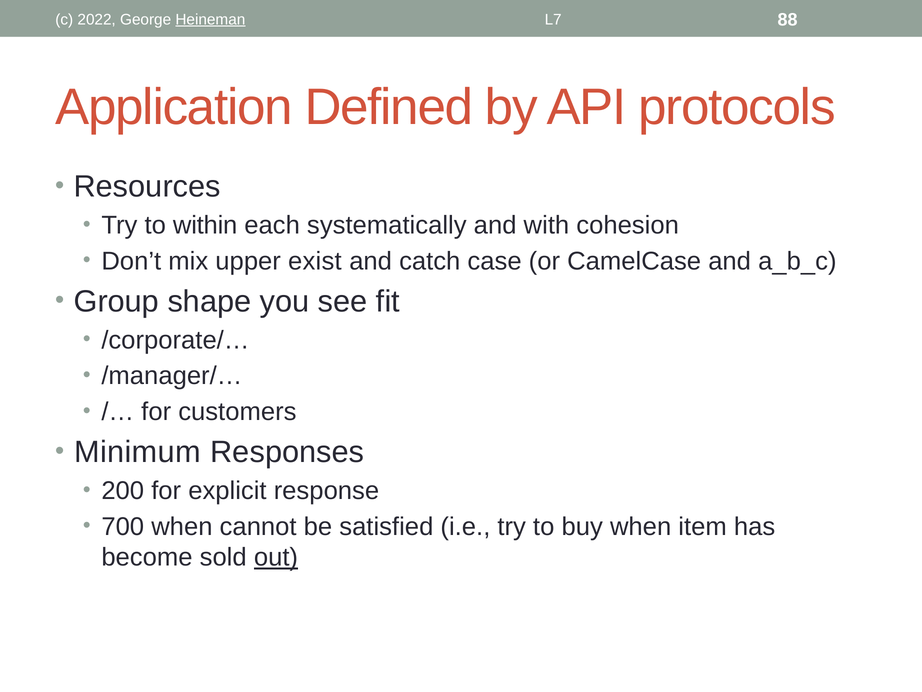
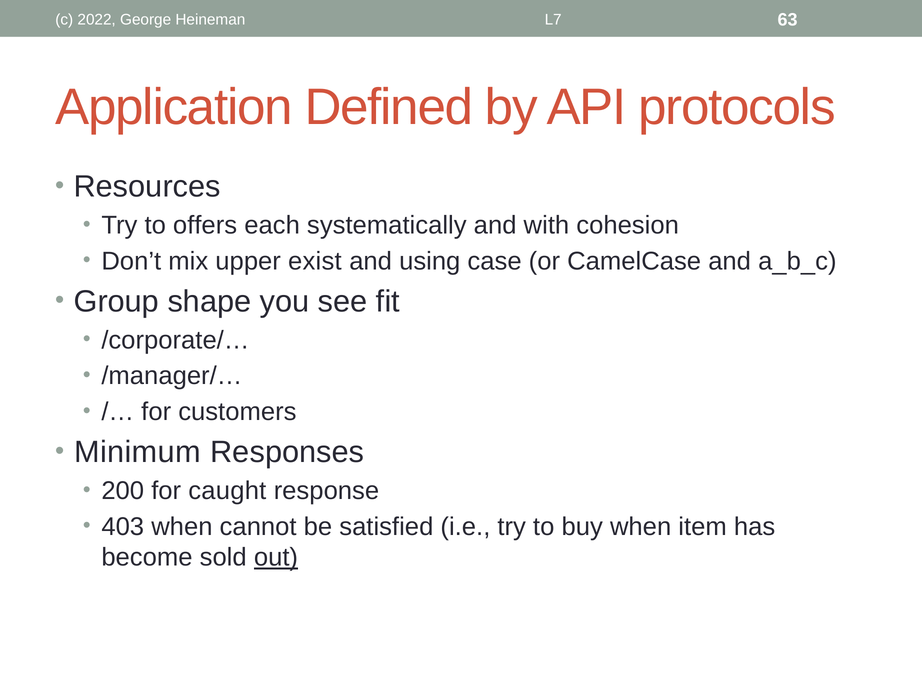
Heineman underline: present -> none (210, 19)
88: 88 -> 63 (788, 20)
within: within -> offers (205, 225)
catch: catch -> using (430, 261)
explicit: explicit -> caught (227, 490)
700: 700 -> 403 (123, 526)
